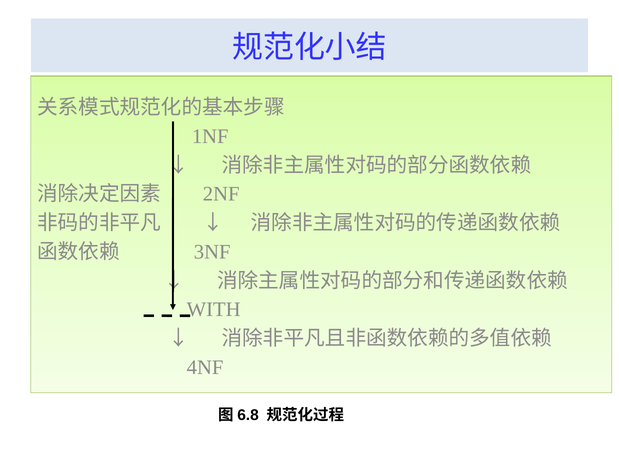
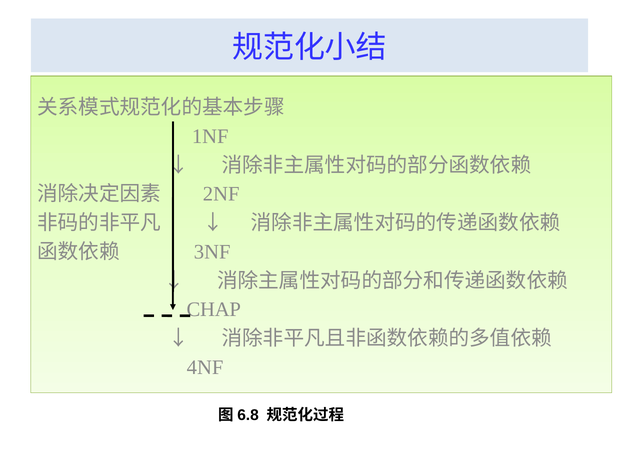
WITH: WITH -> CHAP (214, 310)
